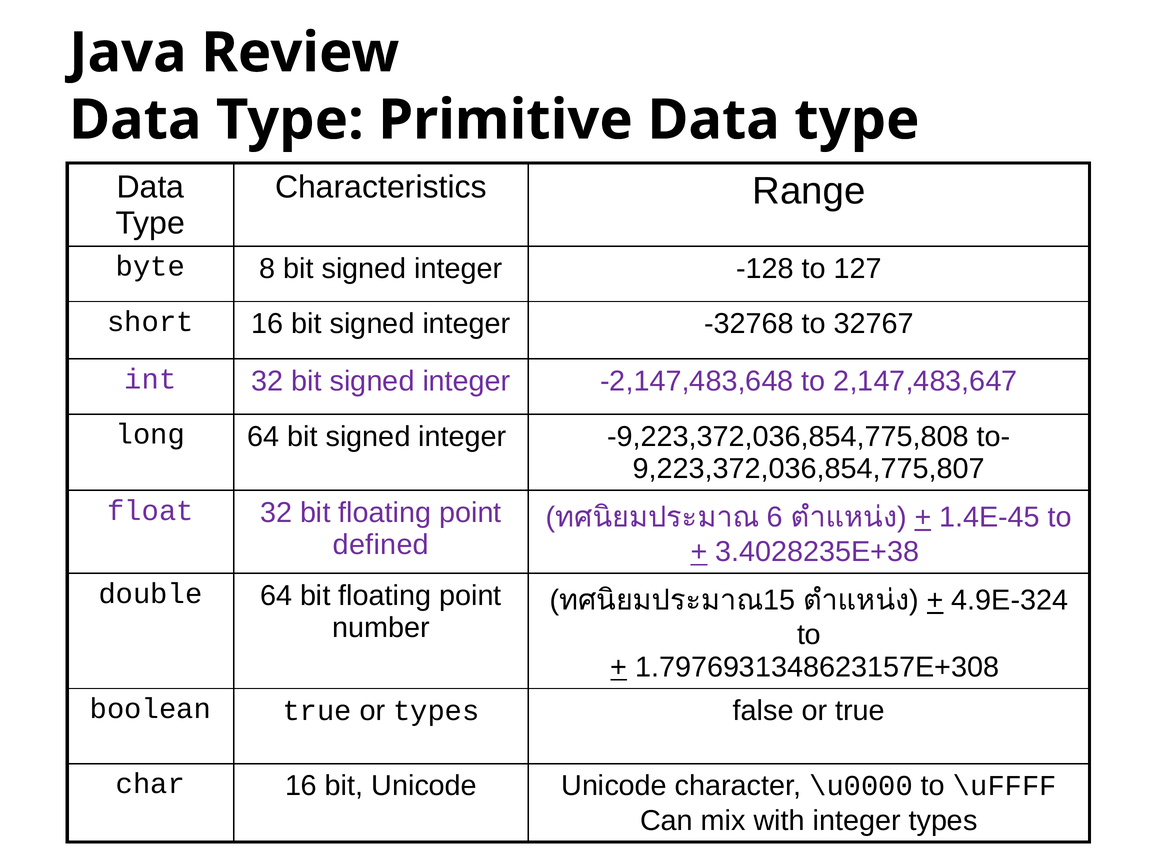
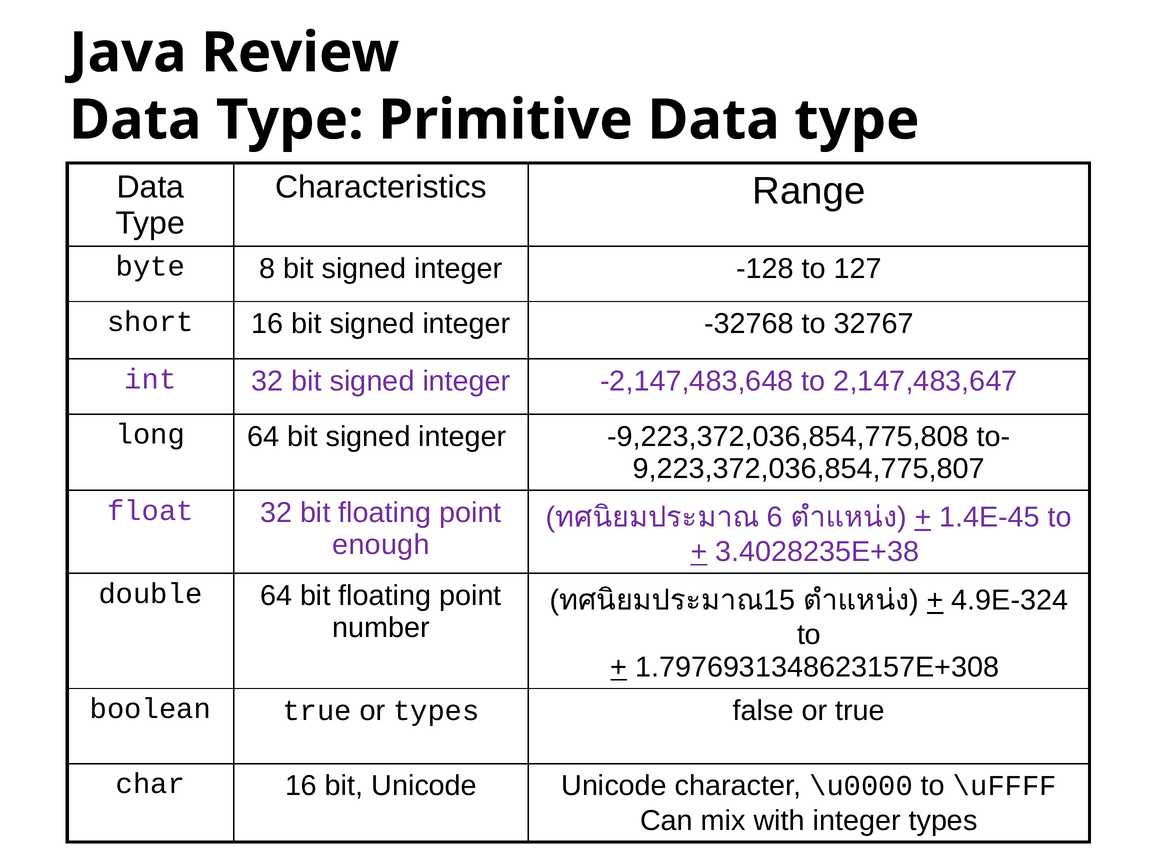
defined: defined -> enough (381, 545)
